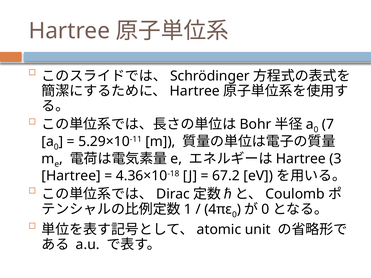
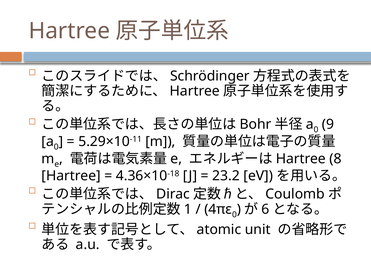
7: 7 -> 9 (328, 124)
3: 3 -> 8 (335, 159)
67.2: 67.2 -> 23.2 (226, 176)
0: 0 -> 6 (265, 209)
